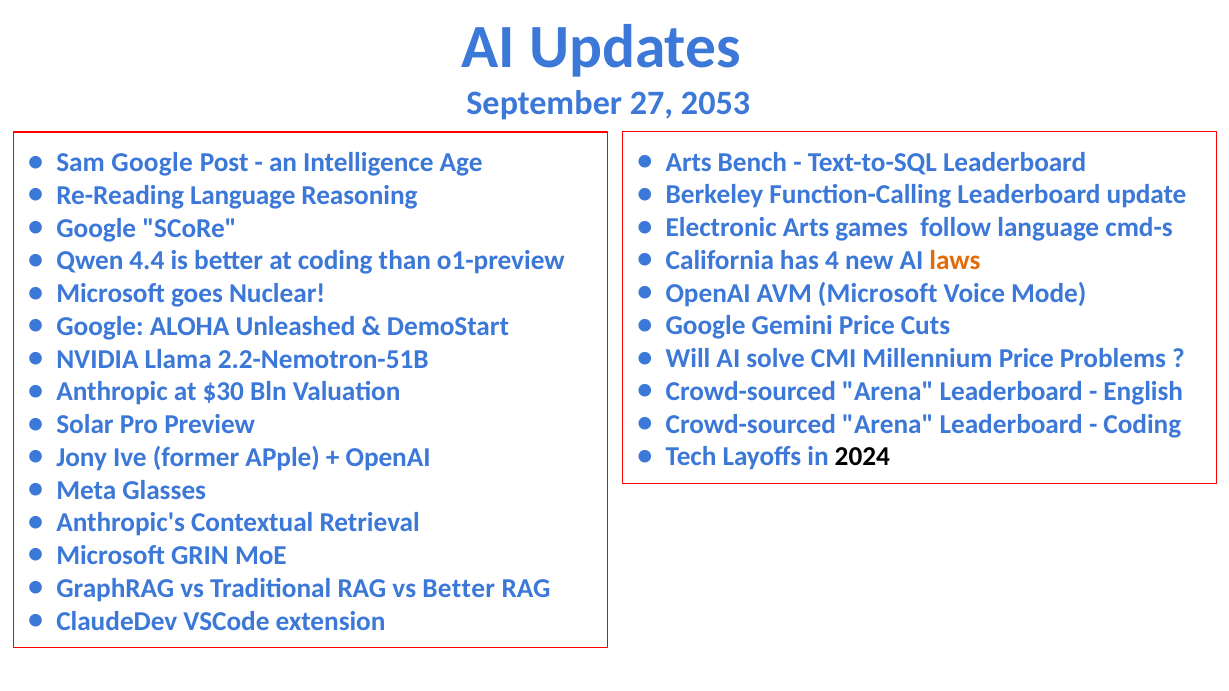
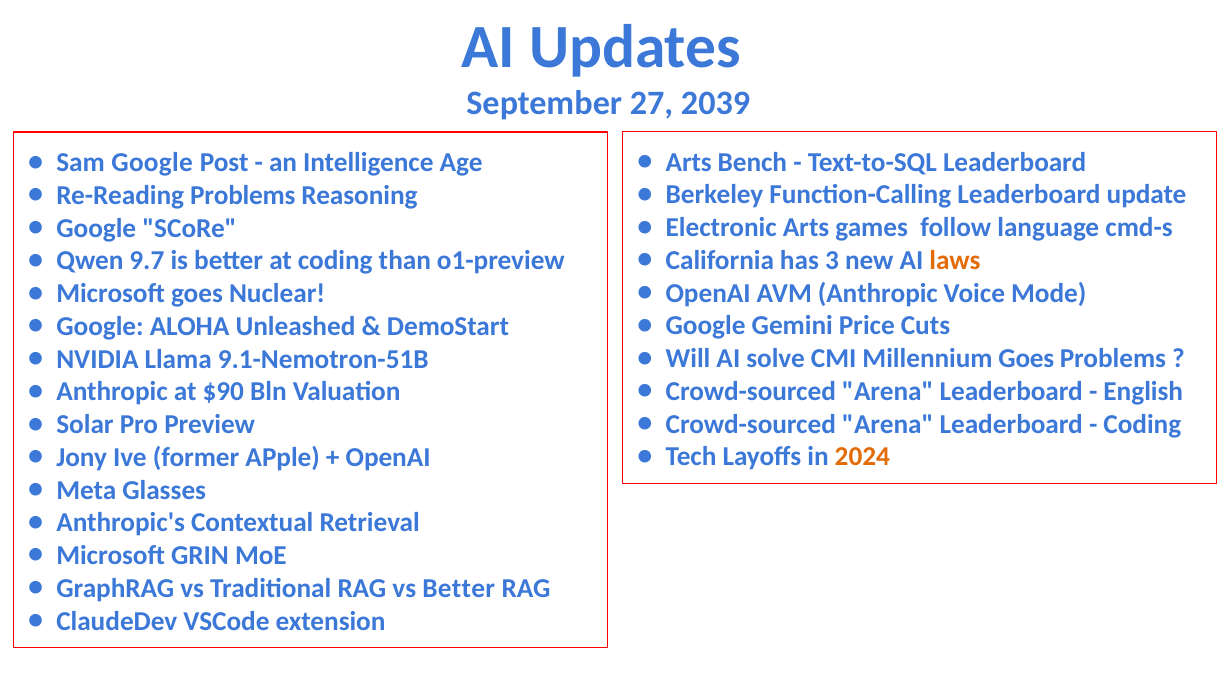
2053: 2053 -> 2039 (716, 103)
Re-Reading Language: Language -> Problems (243, 196)
4: 4 -> 3 (832, 261)
4.4: 4.4 -> 9.7 (147, 261)
AVM Microsoft: Microsoft -> Anthropic (878, 293)
Millennium Price: Price -> Goes (1026, 359)
2.2-Nemotron-51B: 2.2-Nemotron-51B -> 9.1-Nemotron-51B (323, 359)
$30: $30 -> $90 (223, 392)
2024 colour: black -> orange (862, 457)
